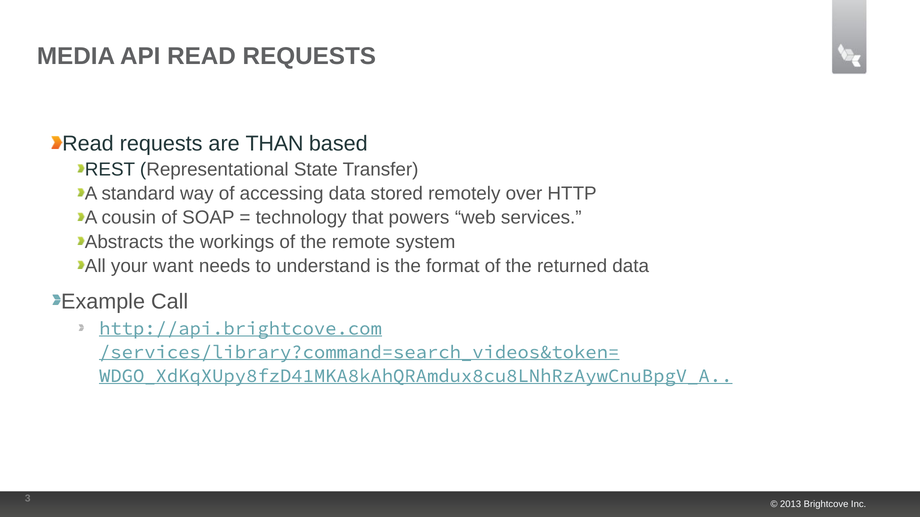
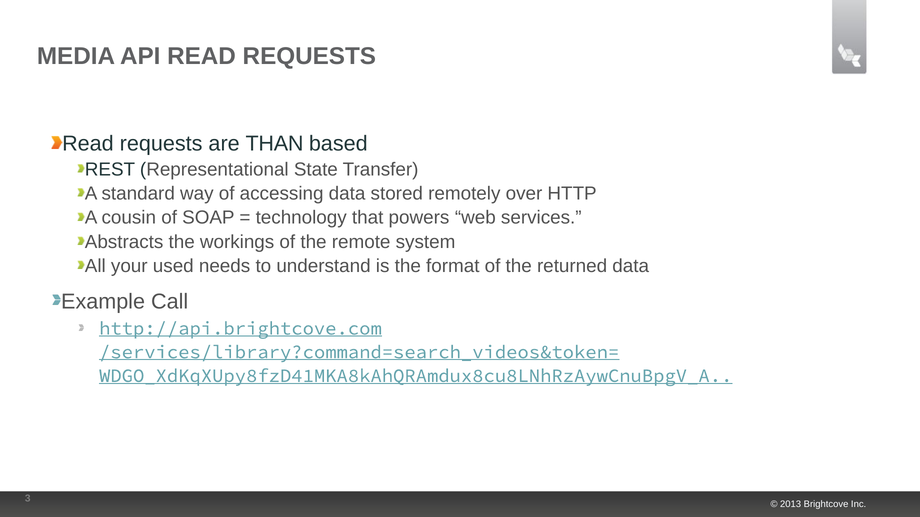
want: want -> used (173, 266)
